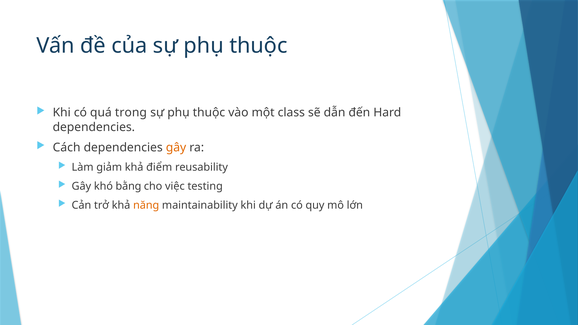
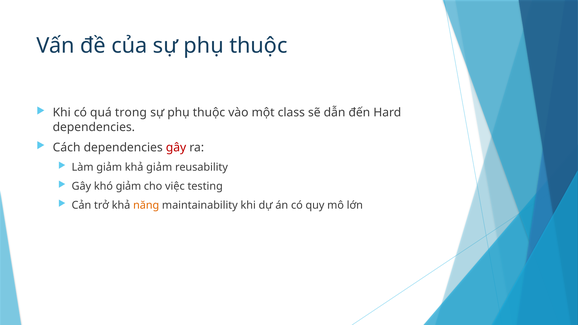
gây colour: orange -> red (176, 148)
khả điểm: điểm -> giảm (159, 167)
khó bằng: bằng -> giảm (128, 186)
